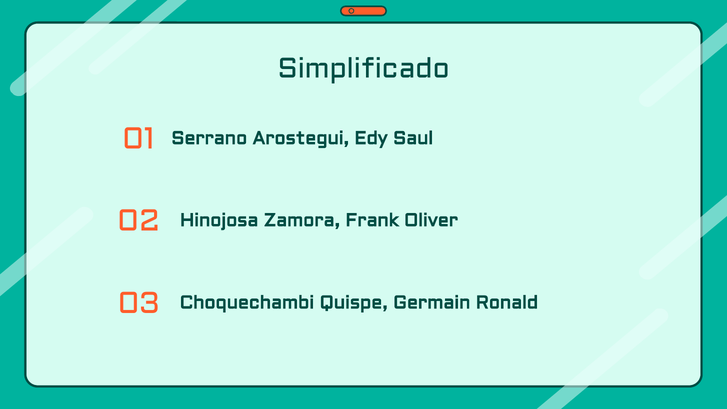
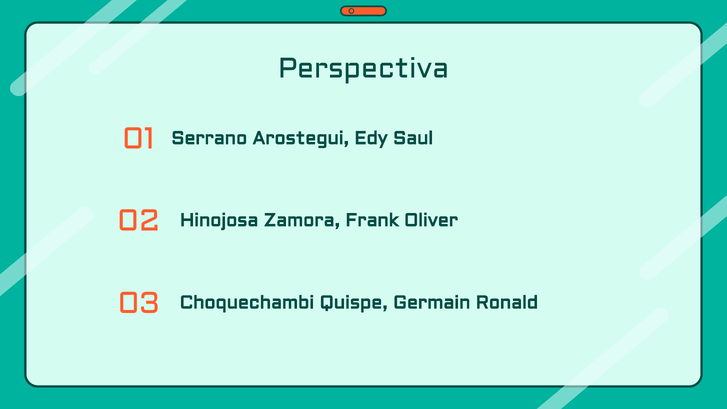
Simplificado: Simplificado -> Perspectiva (364, 68)
